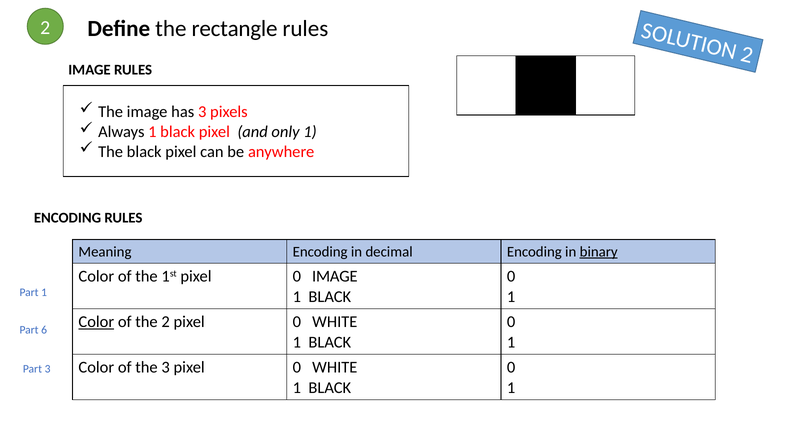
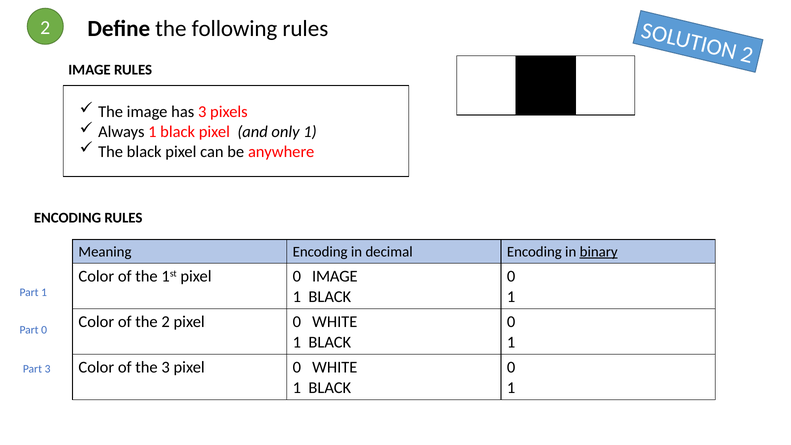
rectangle: rectangle -> following (235, 29)
Color underline: present -> none (96, 322)
Part 6: 6 -> 0 (44, 330)
